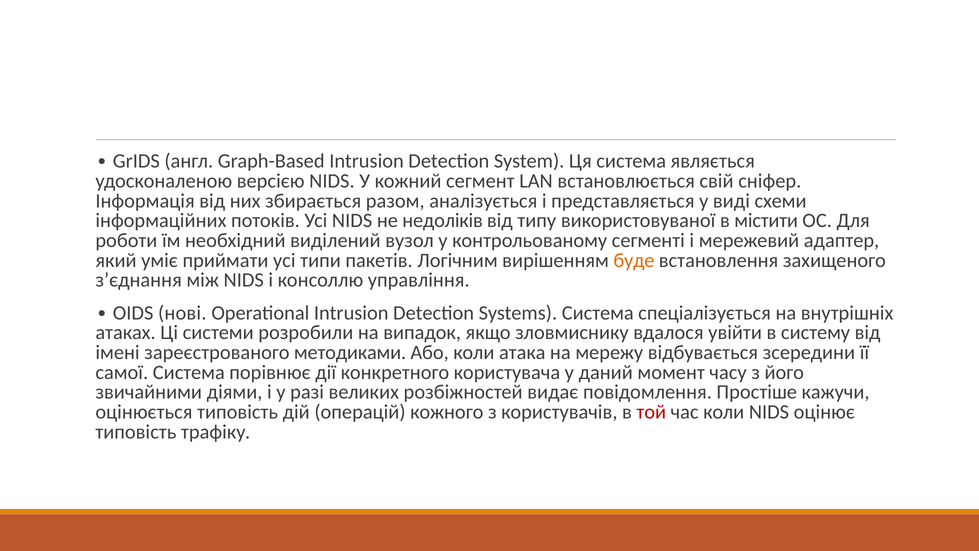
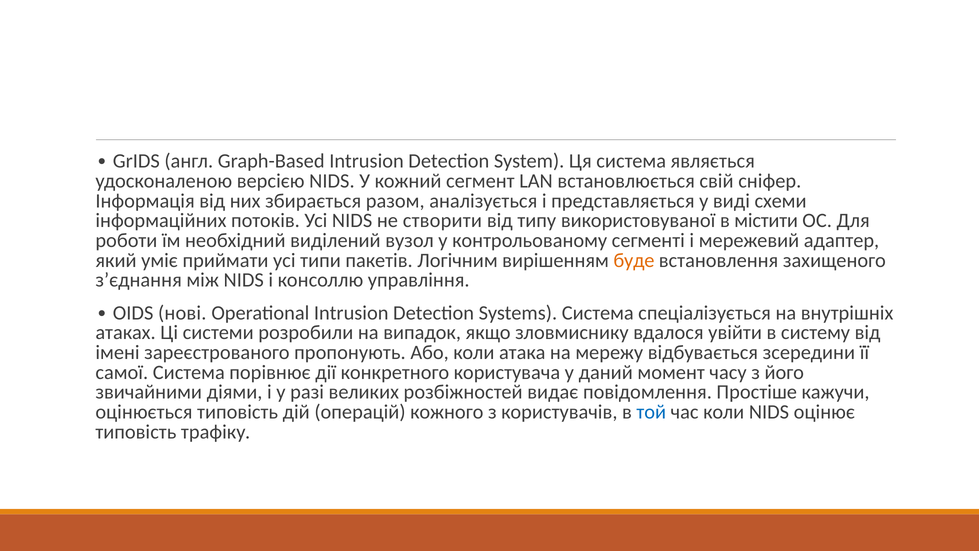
недолiкiв: недолiкiв -> створити (442, 221)
методиками: методиками -> пропонують (350, 352)
той colour: red -> blue (651, 412)
